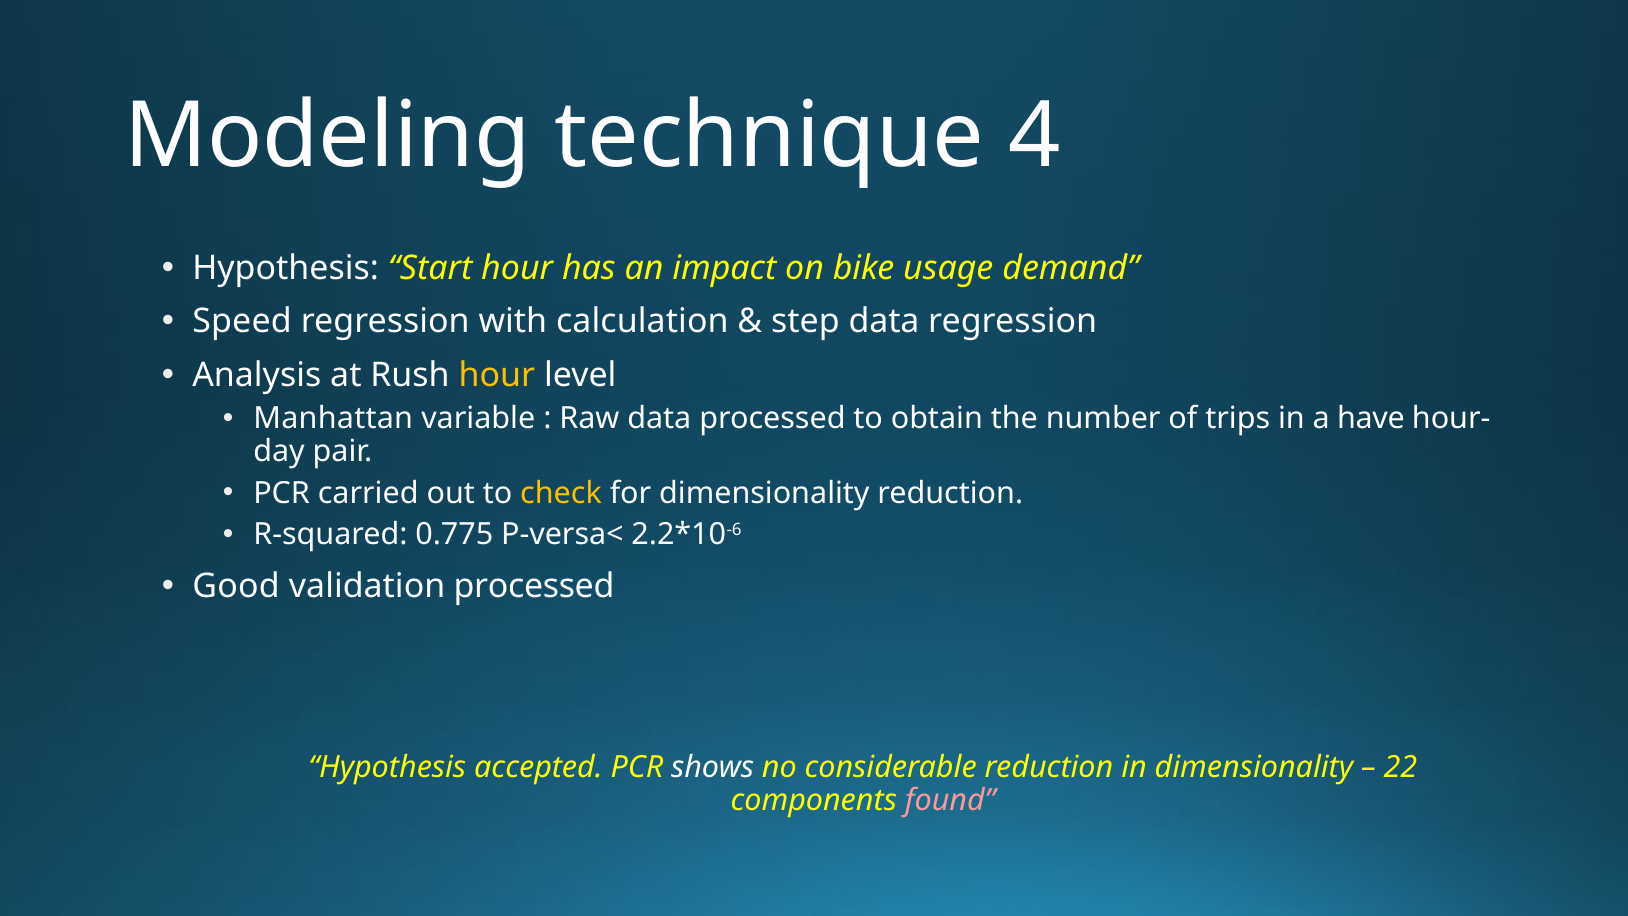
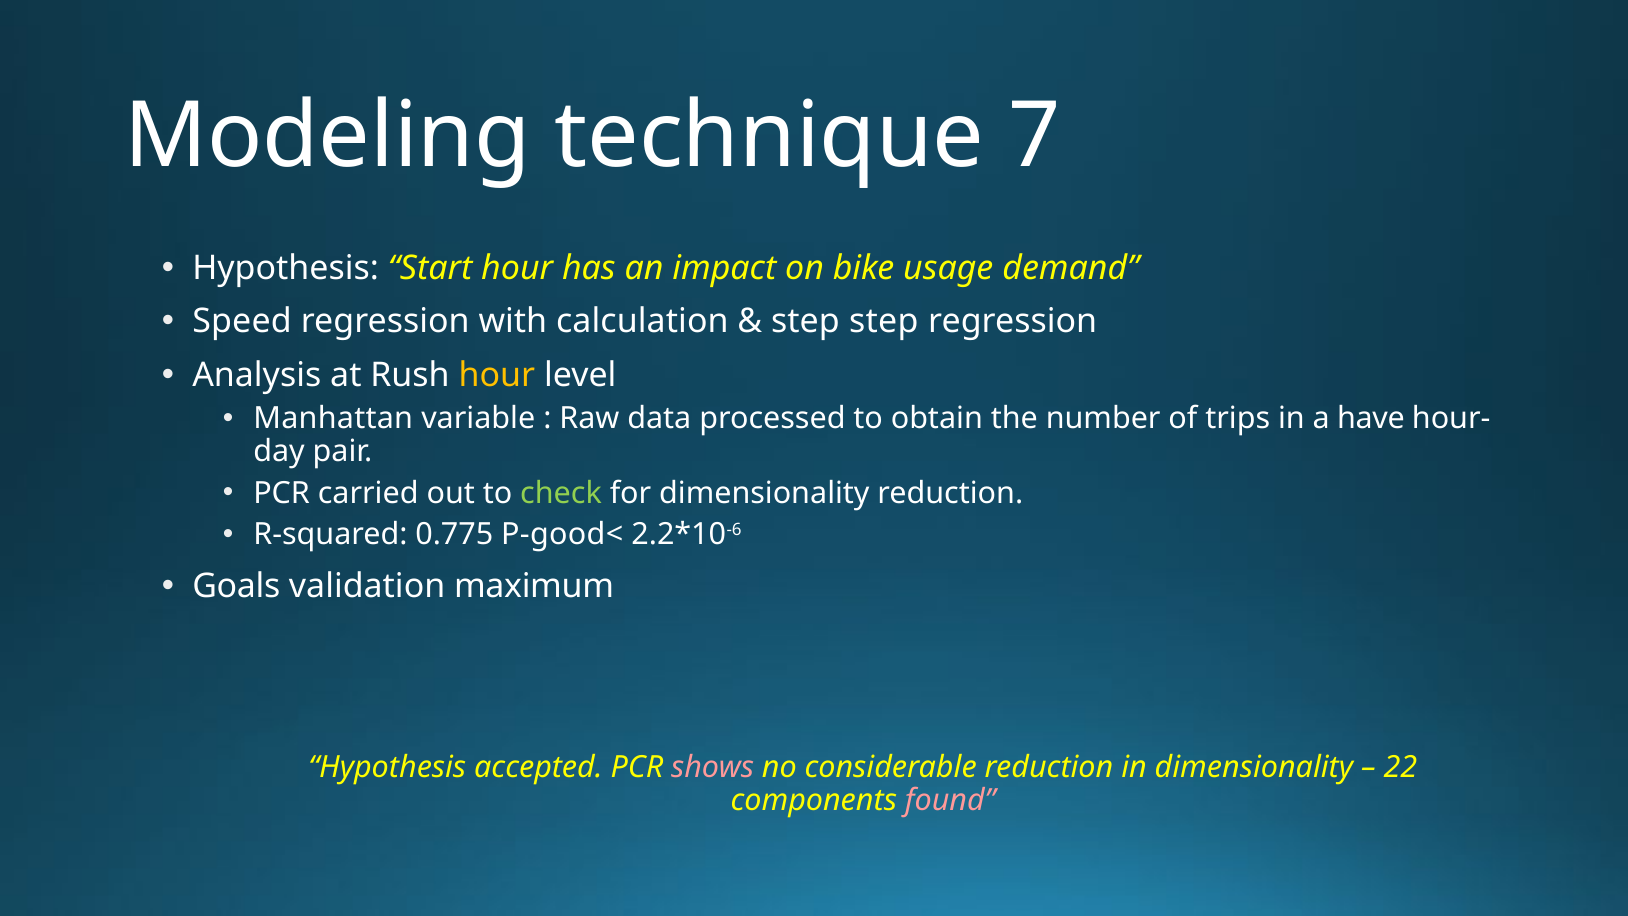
4: 4 -> 7 (1034, 137)
step data: data -> step (884, 322)
check colour: yellow -> light green (561, 493)
P-versa<: P-versa< -> P-good< (562, 534)
Good: Good -> Goals (236, 586)
validation processed: processed -> maximum (534, 586)
shows colour: white -> pink (713, 768)
